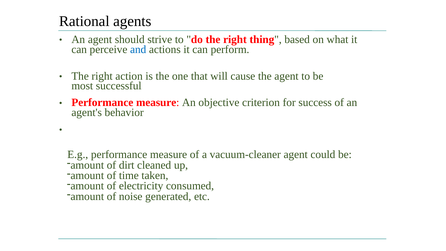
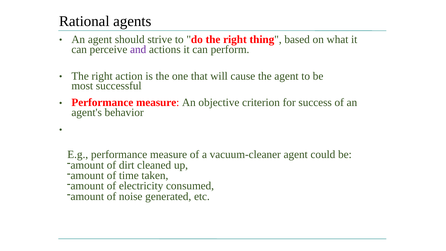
and colour: blue -> purple (138, 49)
